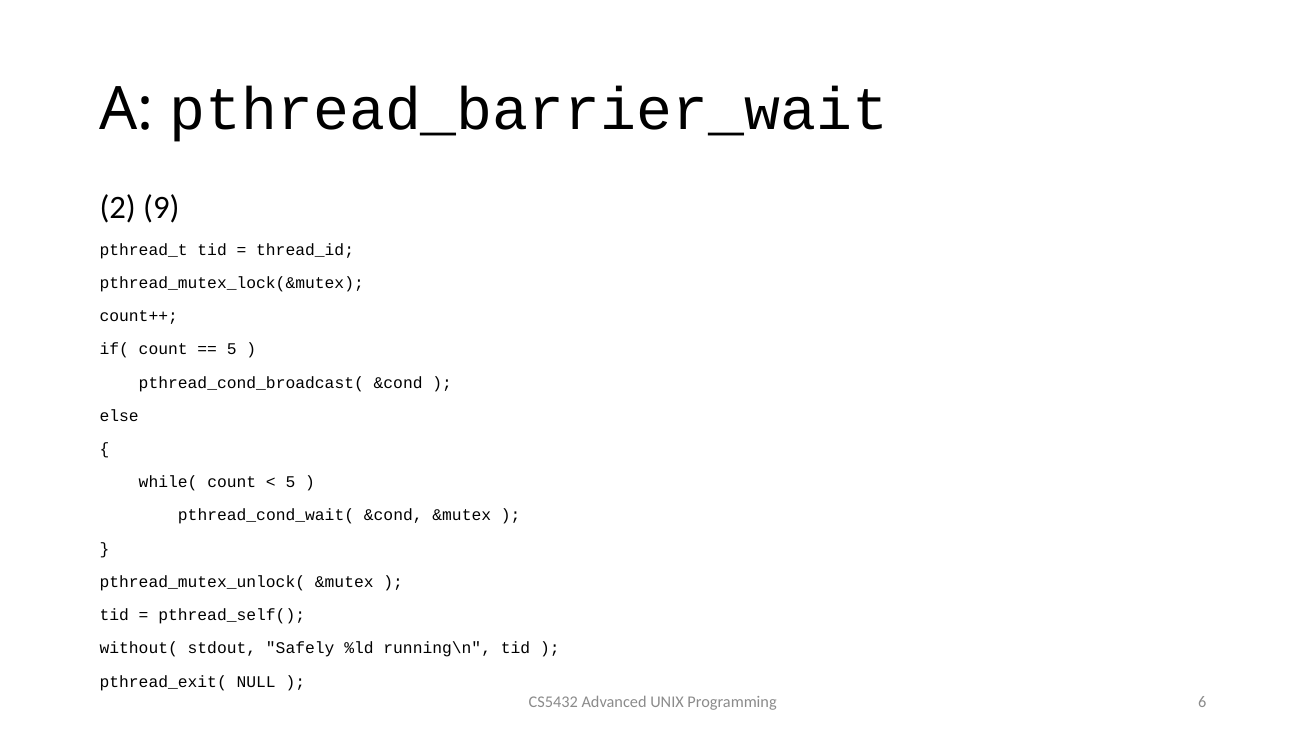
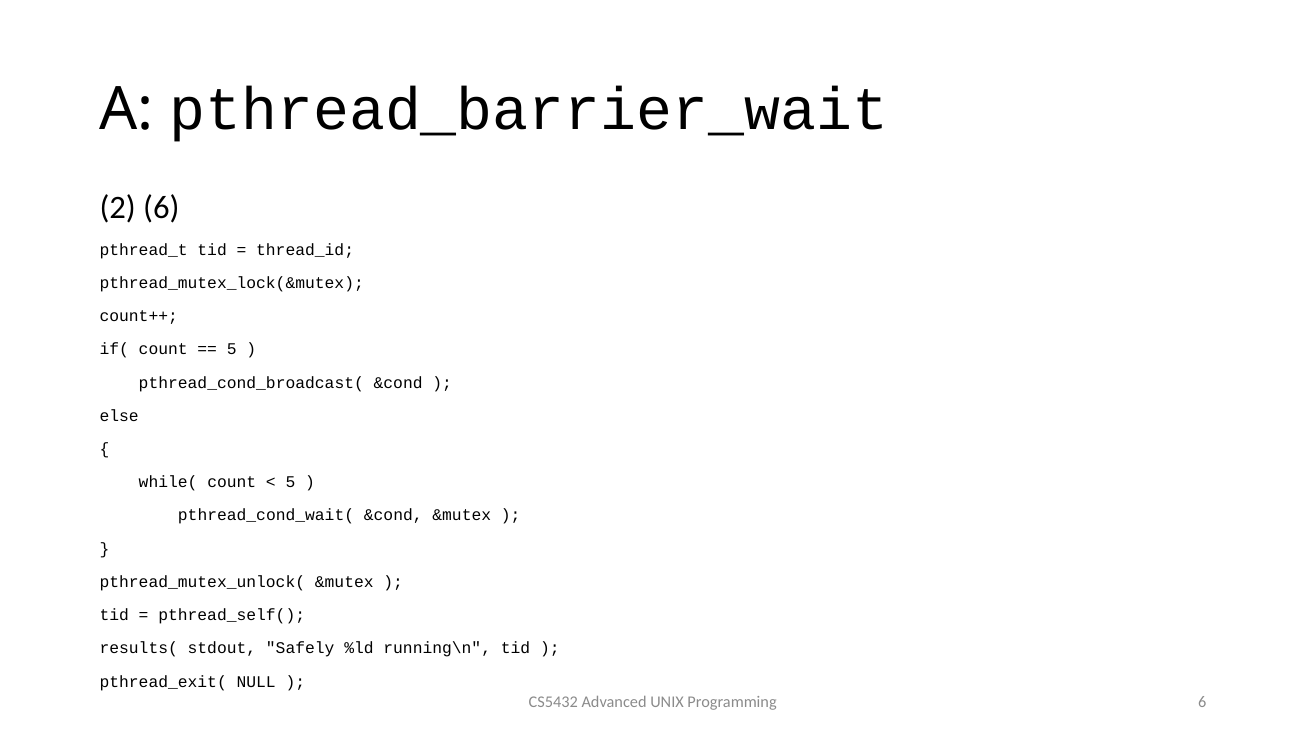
2 9: 9 -> 6 (161, 208)
without(: without( -> results( (139, 648)
